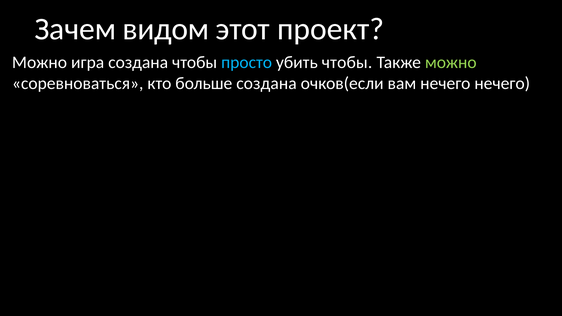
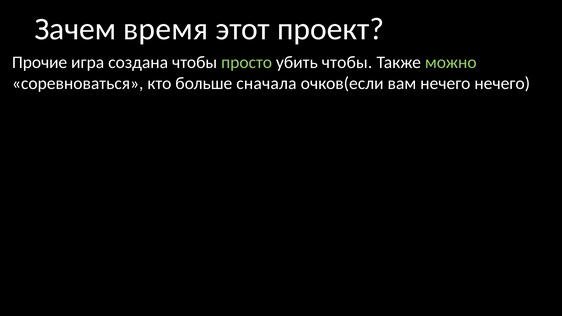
видом: видом -> время (166, 29)
Можно: Можно -> Прочие (40, 62)
просто colour: light blue -> light green (247, 62)
больше создана: создана -> сначала (266, 83)
